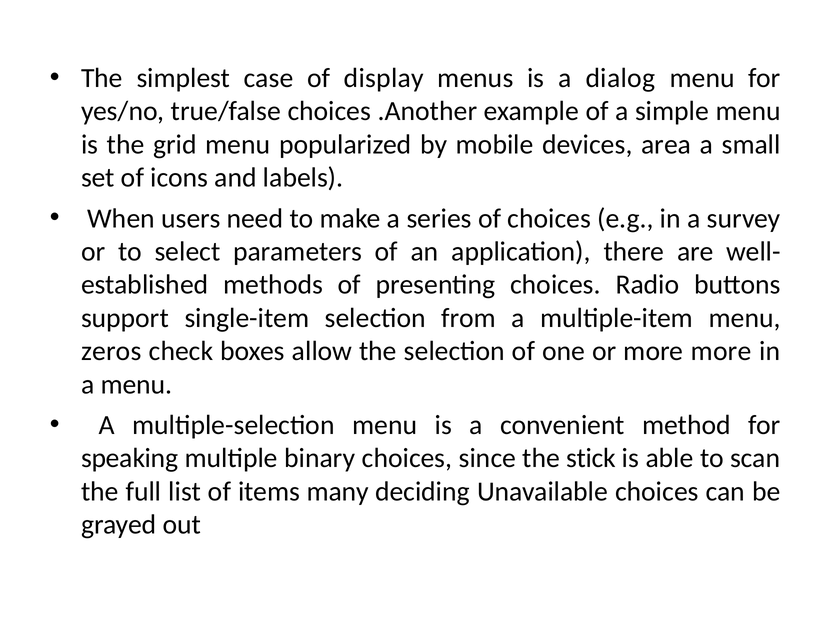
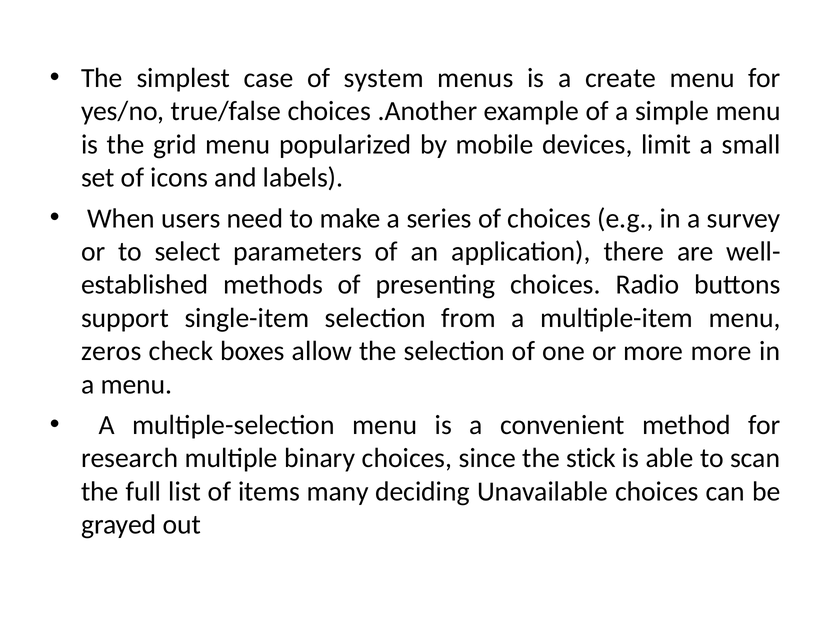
display: display -> system (384, 78)
dialog: dialog -> create (621, 78)
area: area -> limit (666, 145)
speaking: speaking -> research (130, 459)
